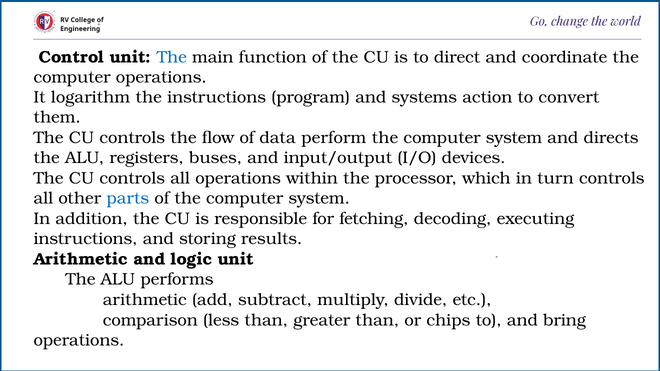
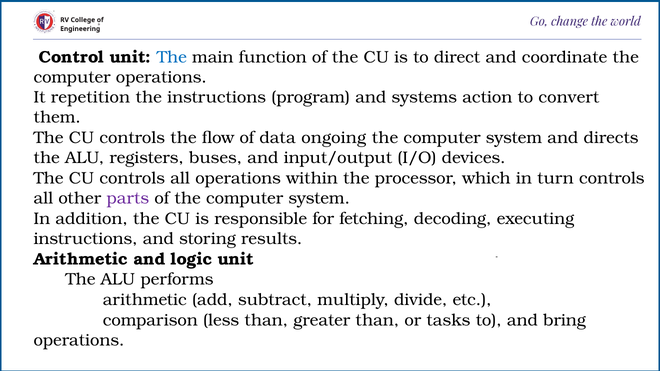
logarithm: logarithm -> repetition (90, 98)
perform: perform -> ongoing (334, 138)
parts colour: blue -> purple (128, 198)
chips: chips -> tasks (448, 321)
